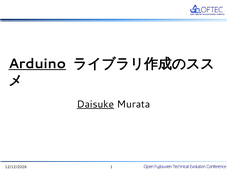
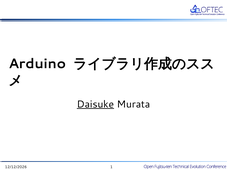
Arduino underline: present -> none (37, 64)
